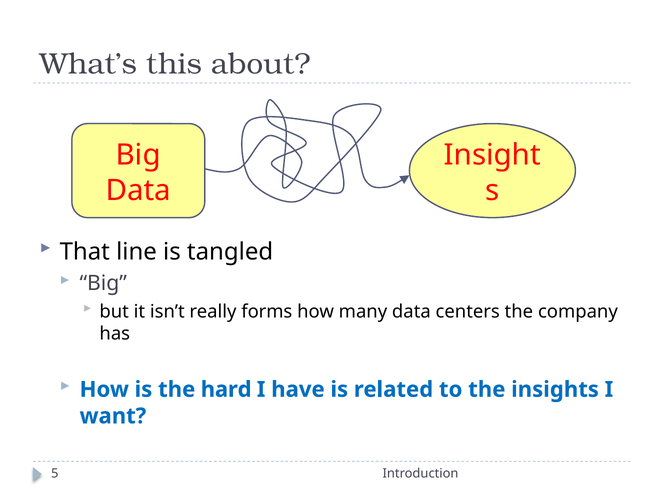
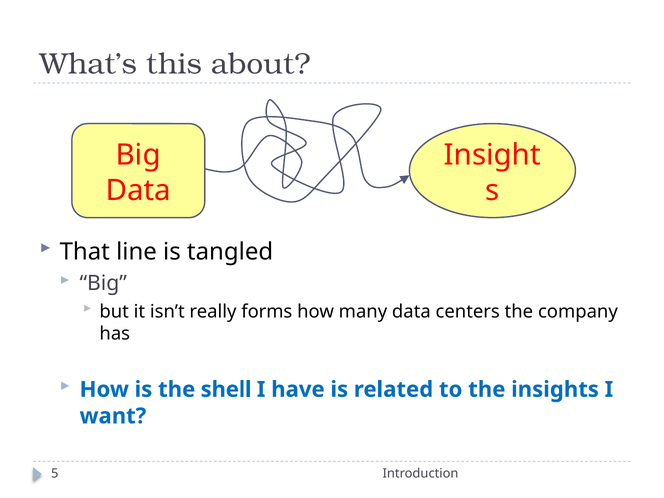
hard: hard -> shell (226, 390)
